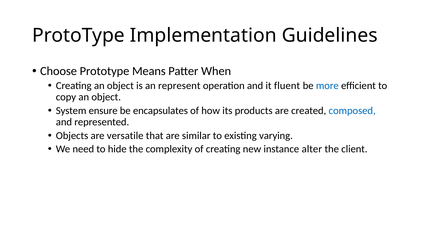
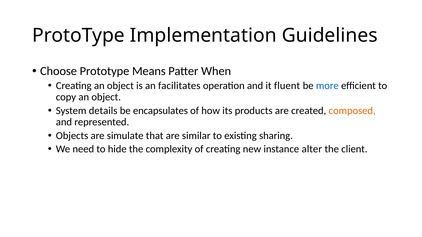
represent: represent -> facilitates (179, 86)
ensure: ensure -> details (103, 111)
composed colour: blue -> orange (352, 111)
versatile: versatile -> simulate (125, 136)
varying: varying -> sharing (276, 136)
